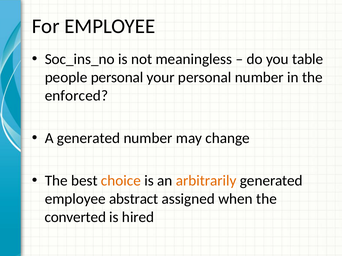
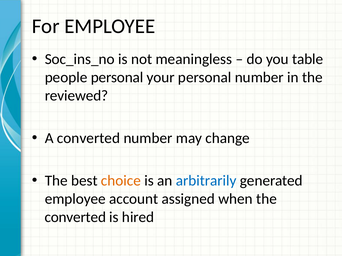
enforced: enforced -> reviewed (76, 96)
A generated: generated -> converted (89, 138)
arbitrarily colour: orange -> blue (206, 181)
abstract: abstract -> account (134, 199)
